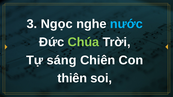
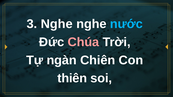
3 Ngọc: Ngọc -> Nghe (57, 24)
Chúa colour: light green -> pink (83, 42)
sáng: sáng -> ngàn (62, 60)
